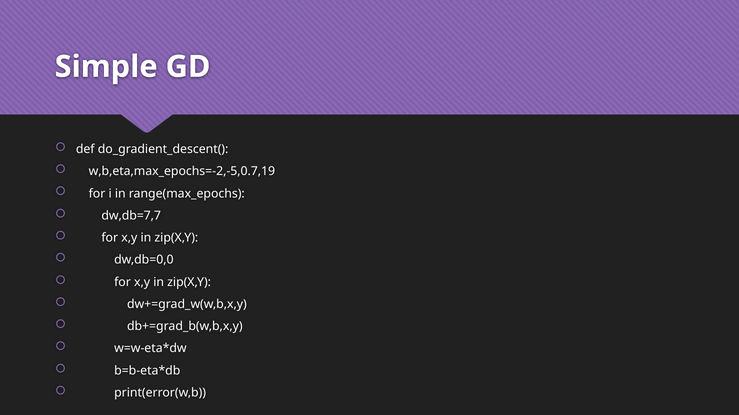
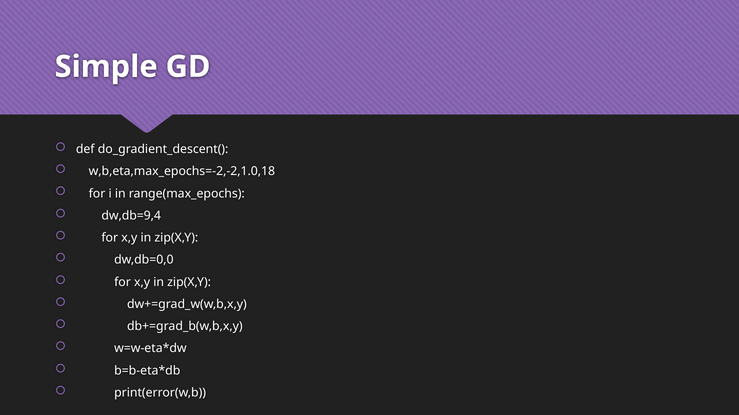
w,b,eta,max_epochs=-2,-5,0.7,19: w,b,eta,max_epochs=-2,-5,0.7,19 -> w,b,eta,max_epochs=-2,-2,1.0,18 (182, 172)
dw,db=7,7: dw,db=7,7 -> dw,db=9,4 (131, 216)
